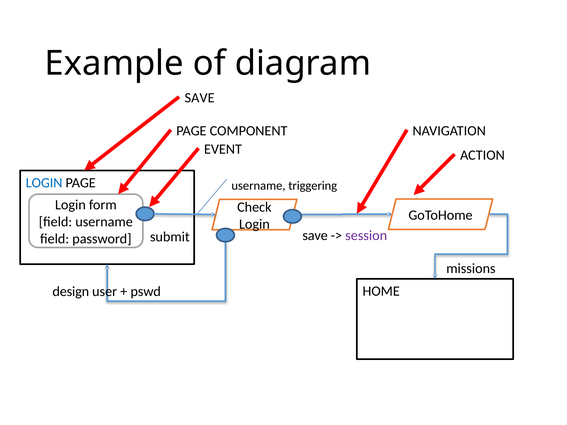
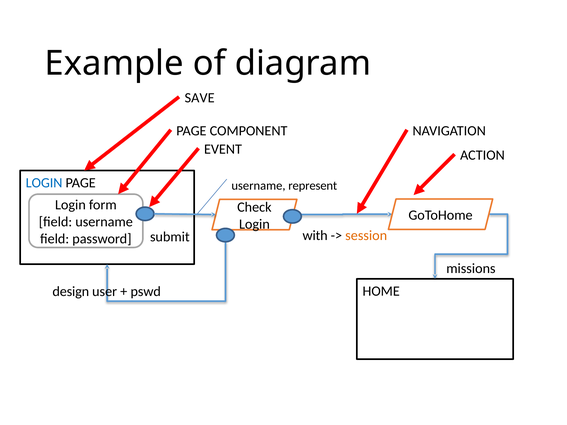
triggering: triggering -> represent (313, 186)
save: save -> with (315, 236)
session colour: purple -> orange (366, 236)
